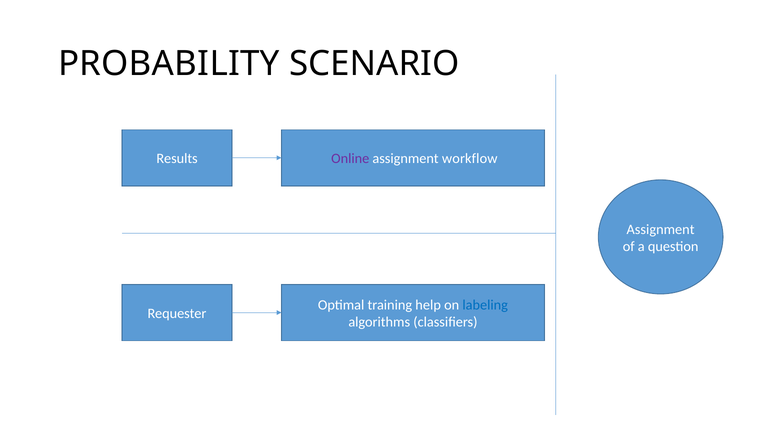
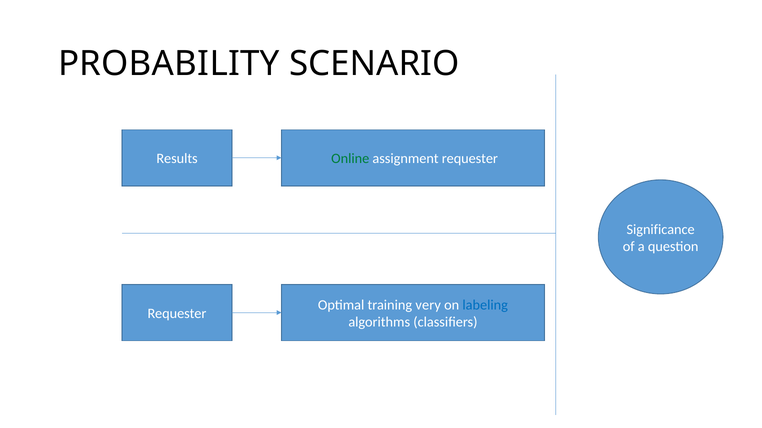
Online colour: purple -> green (350, 159)
assignment workflow: workflow -> requester (470, 159)
Assignment: Assignment -> Significance (661, 230)
help: help -> very (428, 305)
